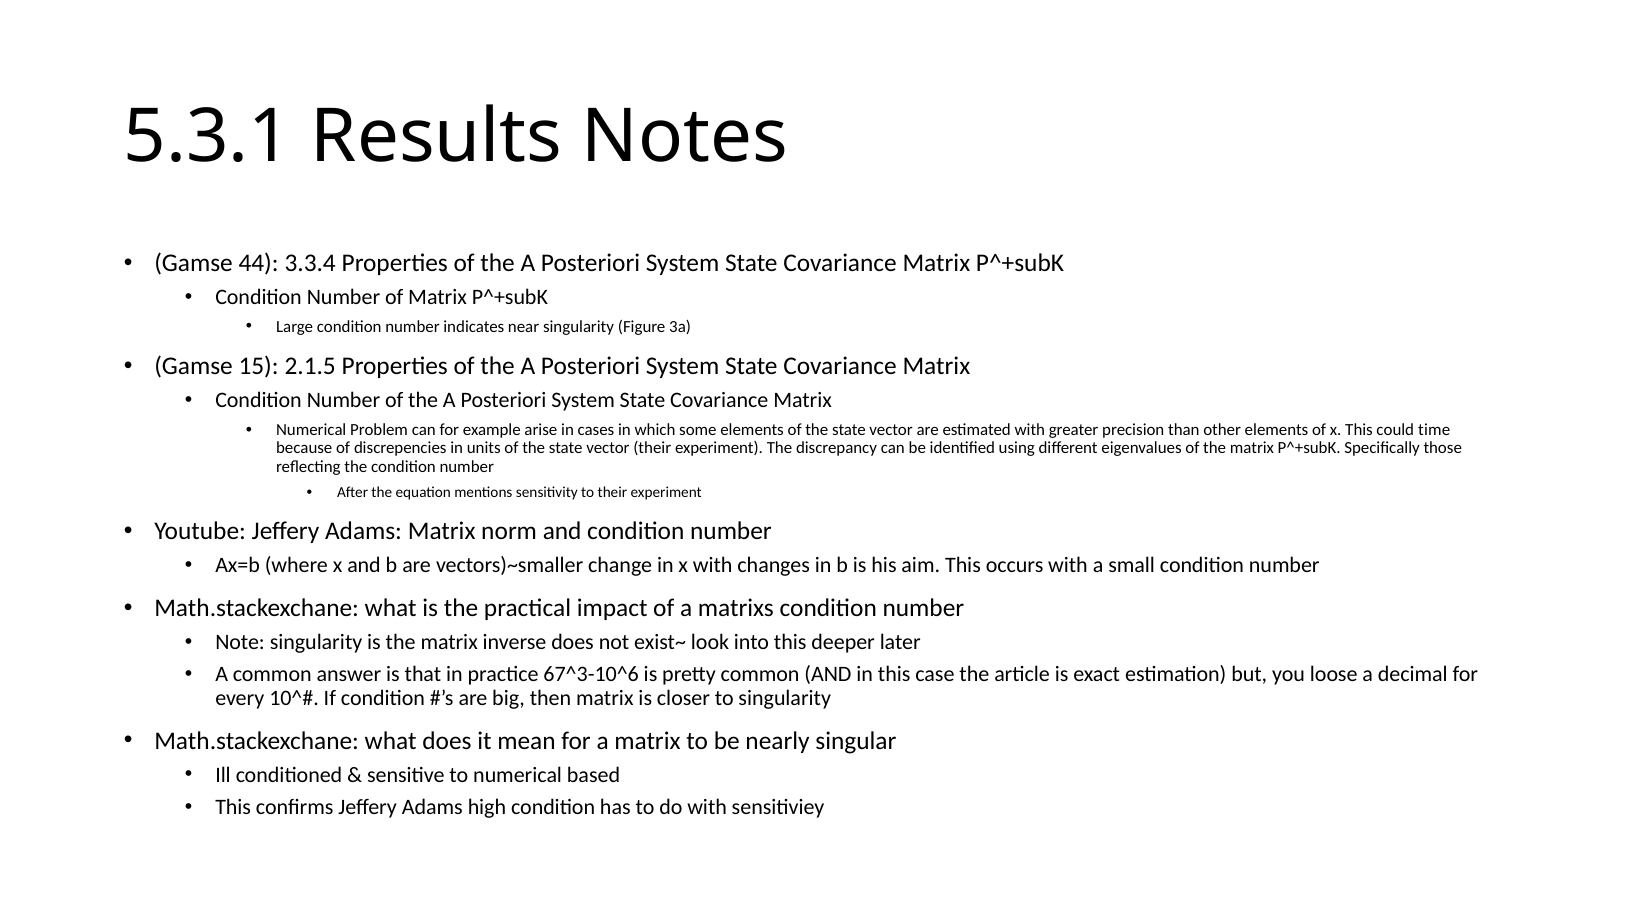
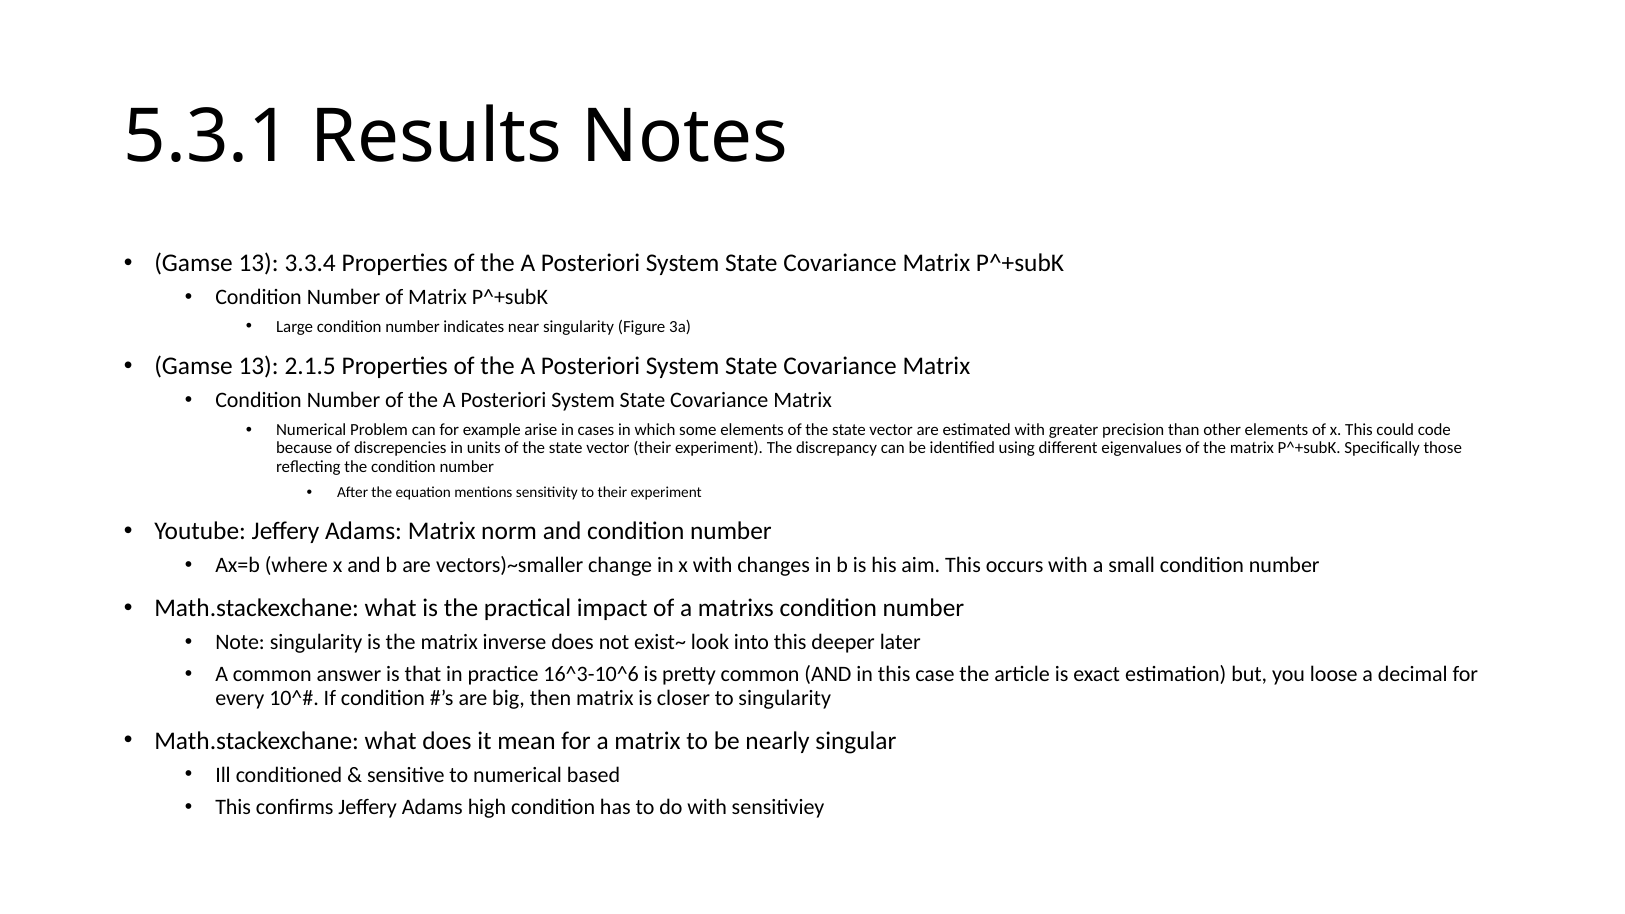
44: 44 -> 13 (259, 263)
15: 15 -> 13 (259, 366)
time: time -> code (1434, 430)
67^3-10^6: 67^3-10^6 -> 16^3-10^6 (591, 674)
